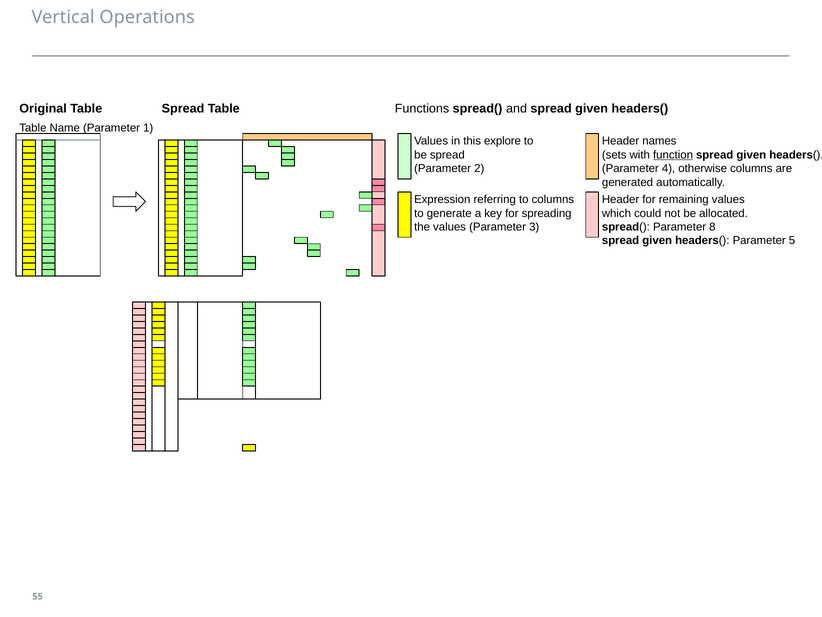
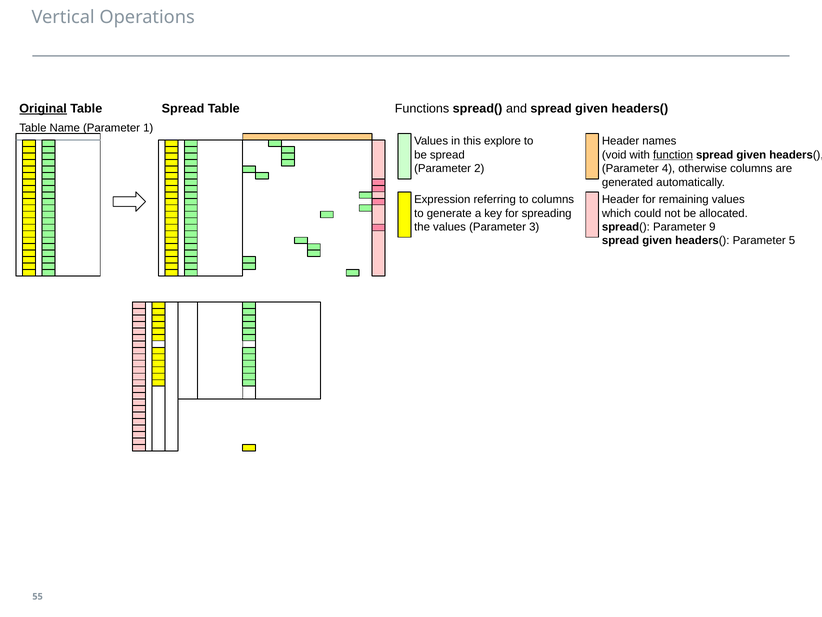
Original underline: none -> present (43, 108)
sets: sets -> void (614, 155)
8: 8 -> 9 (712, 227)
